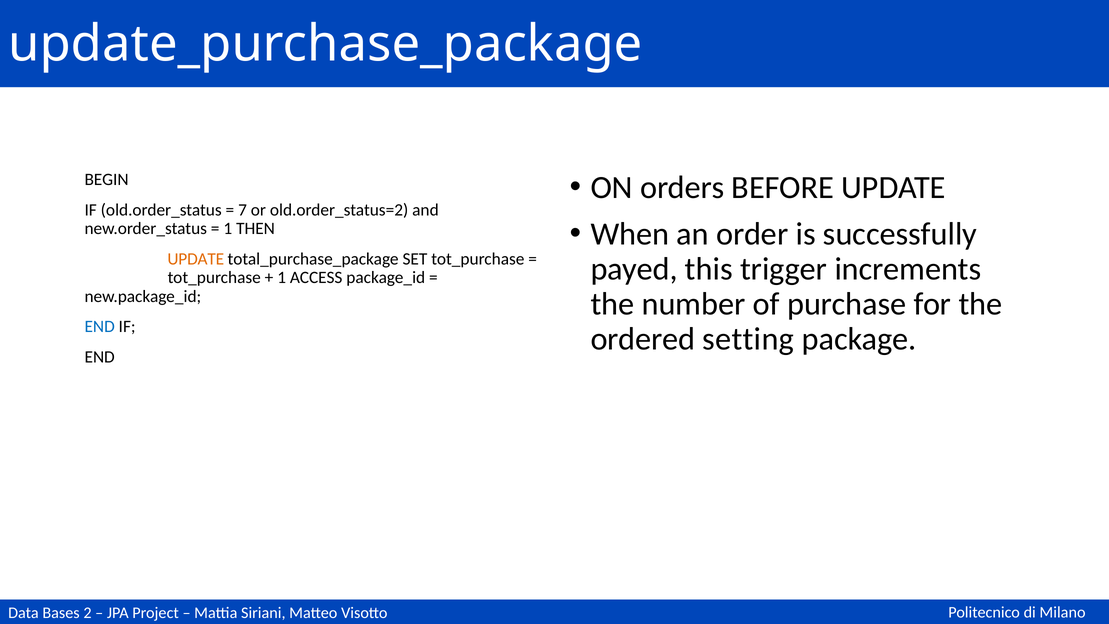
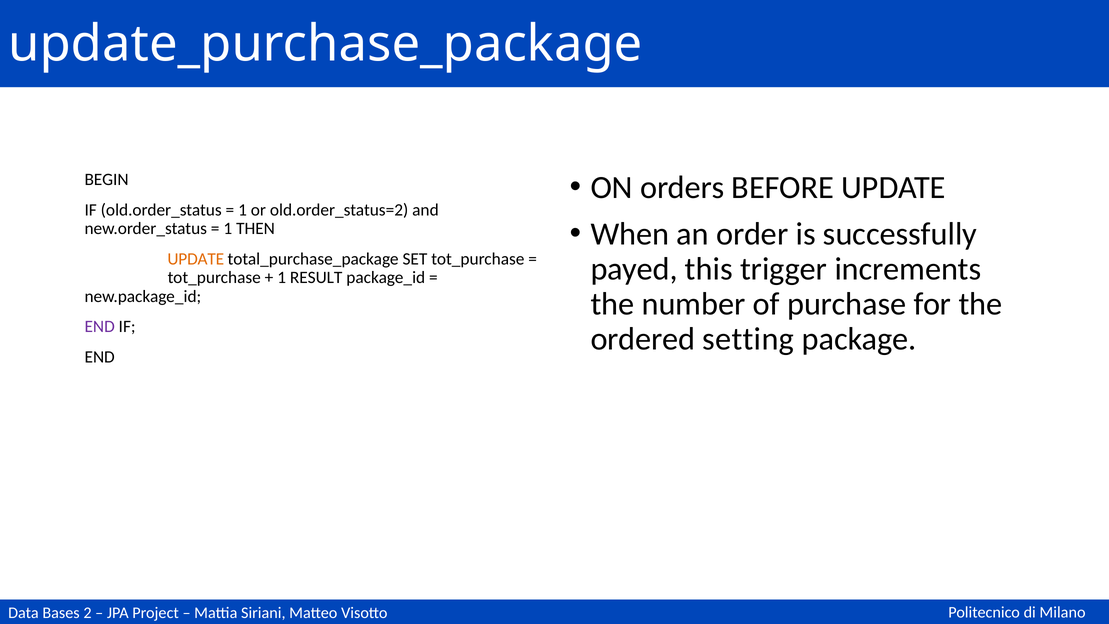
7: 7 -> 1 (243, 210)
ACCESS: ACCESS -> RESULT (316, 278)
END colour: blue -> purple (100, 327)
